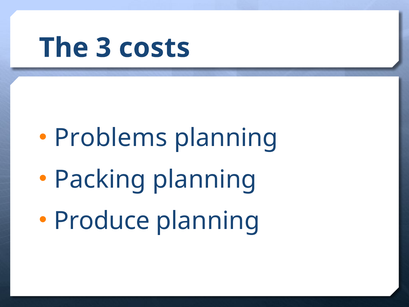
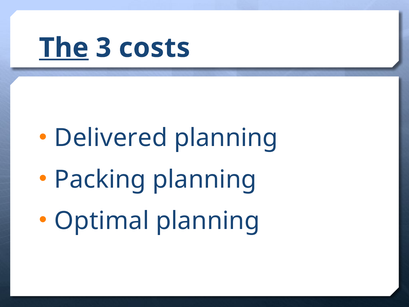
The underline: none -> present (64, 48)
Problems: Problems -> Delivered (111, 138)
Produce: Produce -> Optimal (102, 221)
